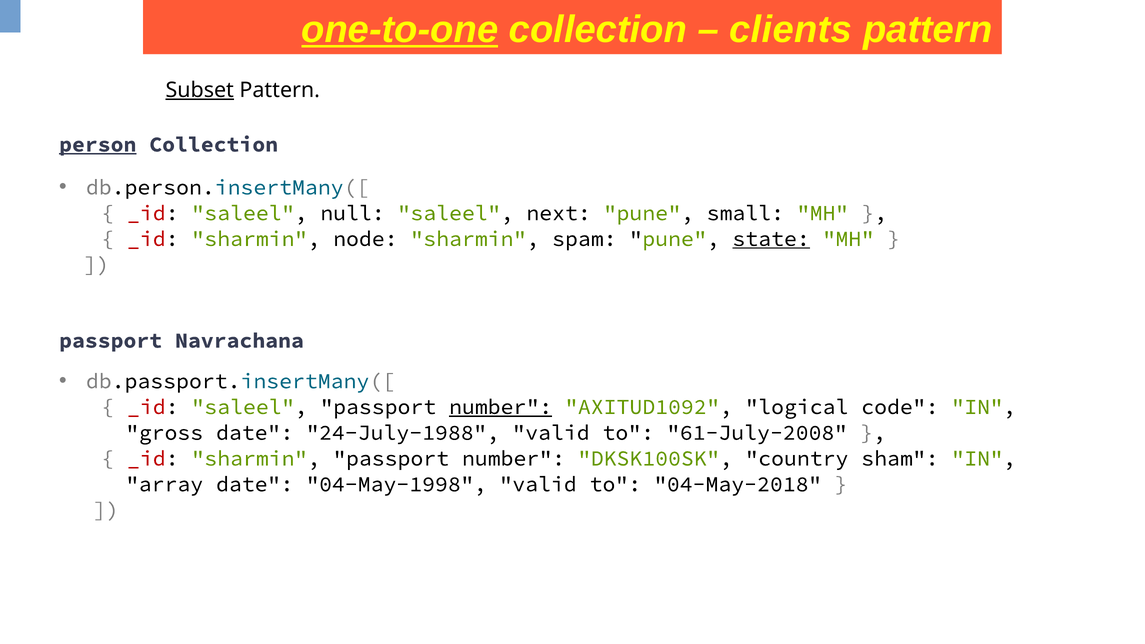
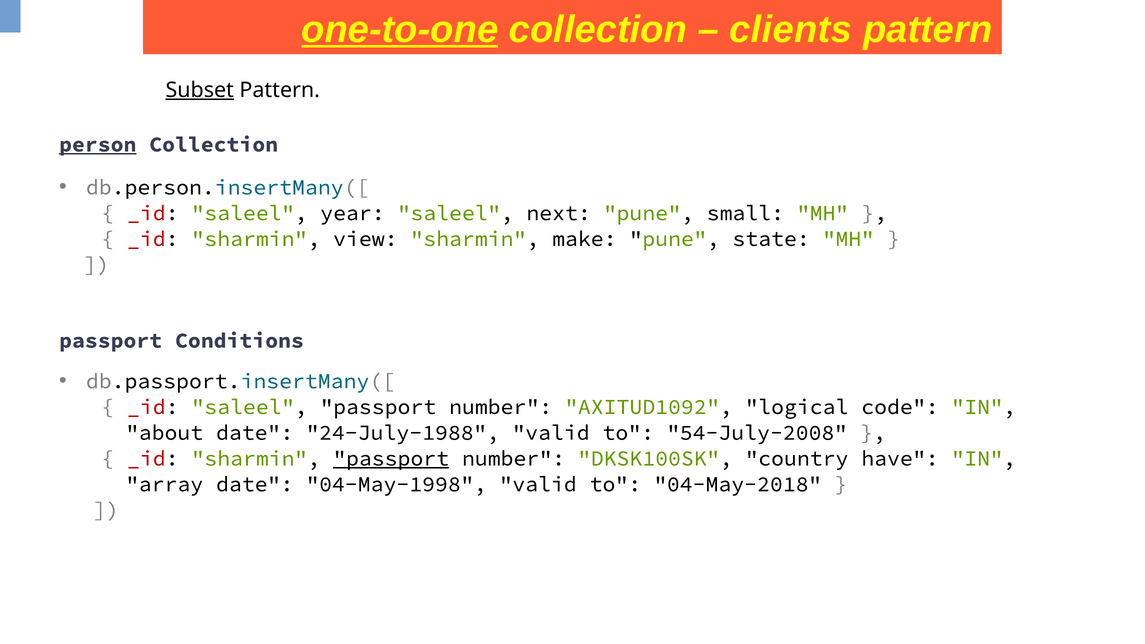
null: null -> year (352, 213)
node: node -> view (365, 239)
spam: spam -> make (584, 239)
state underline: present -> none (771, 239)
Navrachana: Navrachana -> Conditions (239, 341)
number underline: present -> none (501, 407)
gross: gross -> about (165, 433)
61-July-2008: 61-July-2008 -> 54-July-2008 (757, 433)
passport underline: none -> present (391, 458)
sham: sham -> have (900, 458)
